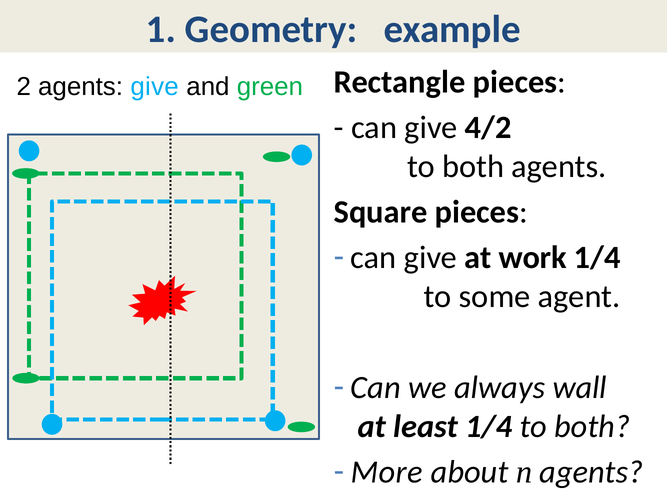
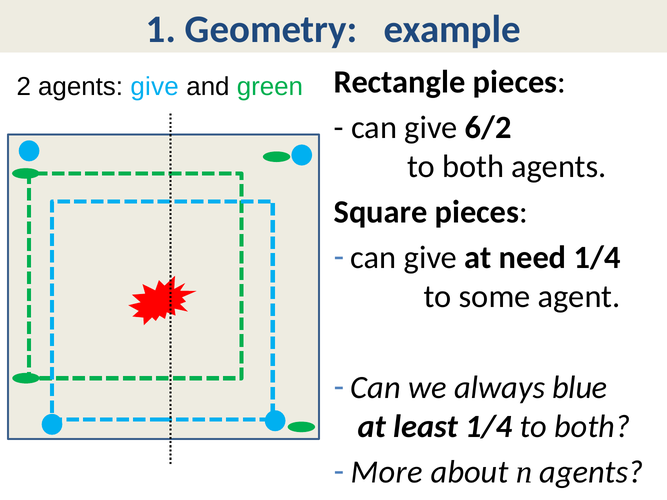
4/2: 4/2 -> 6/2 (488, 128)
work: work -> need (532, 258)
wall: wall -> blue (580, 388)
